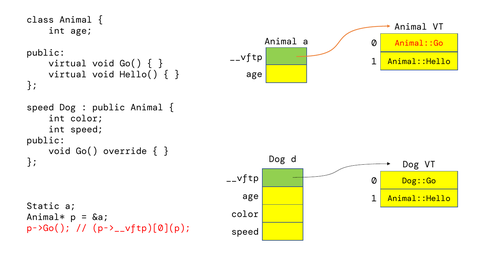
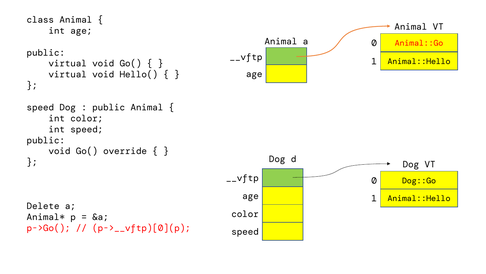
Static: Static -> Delete (43, 206)
